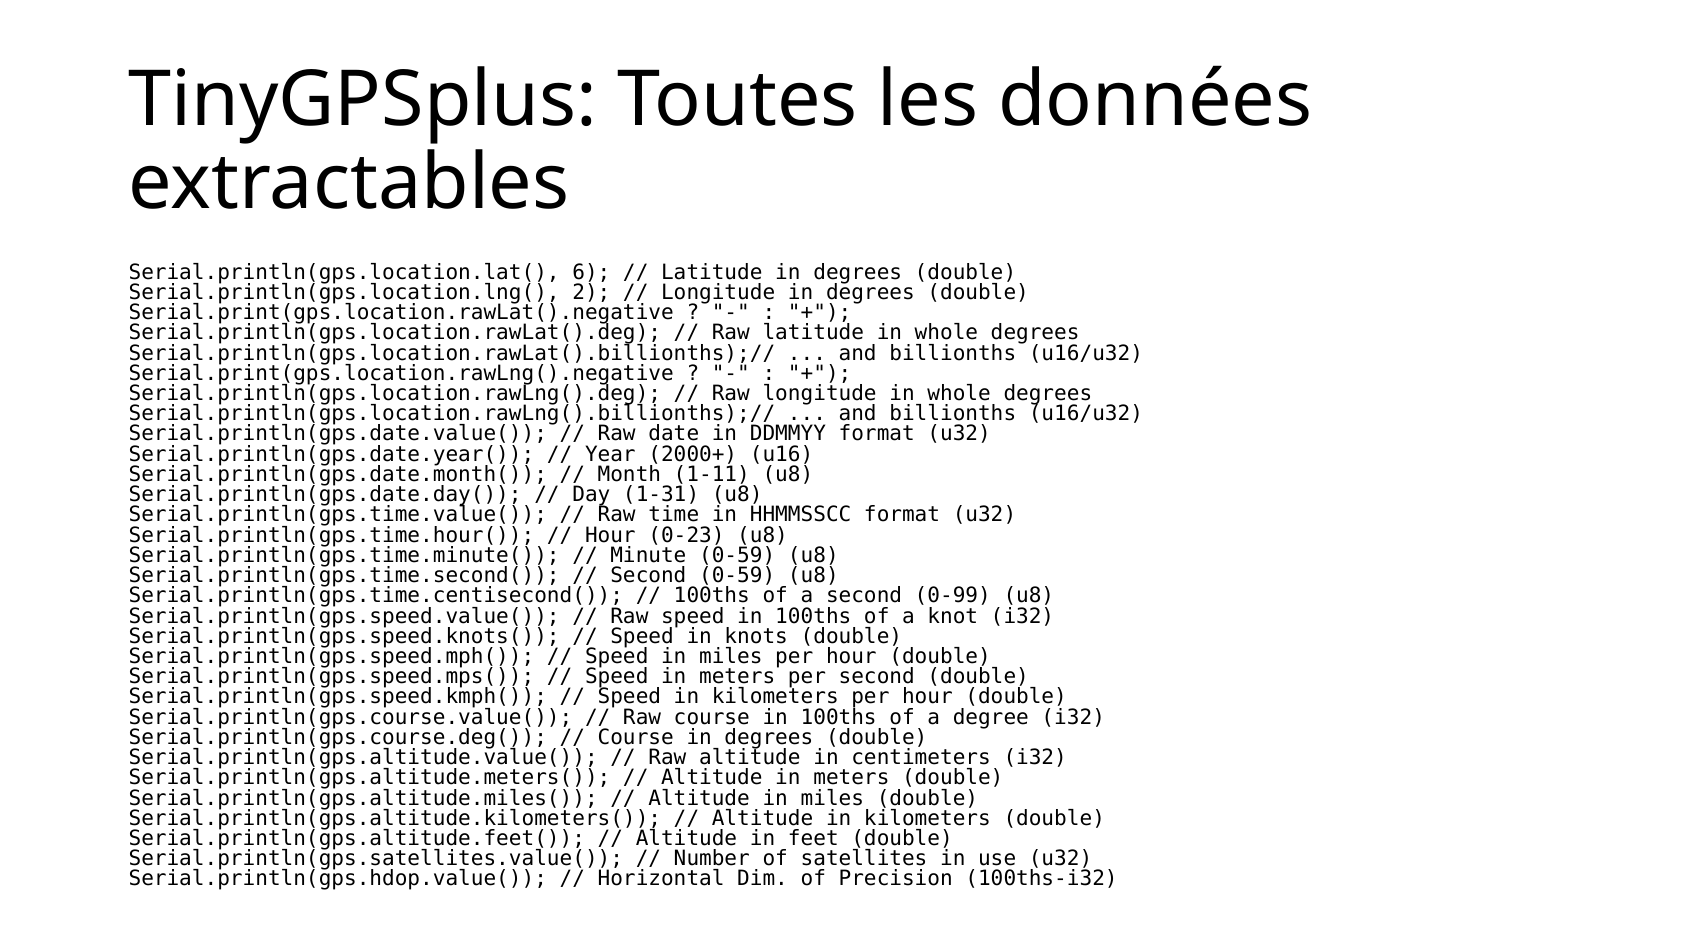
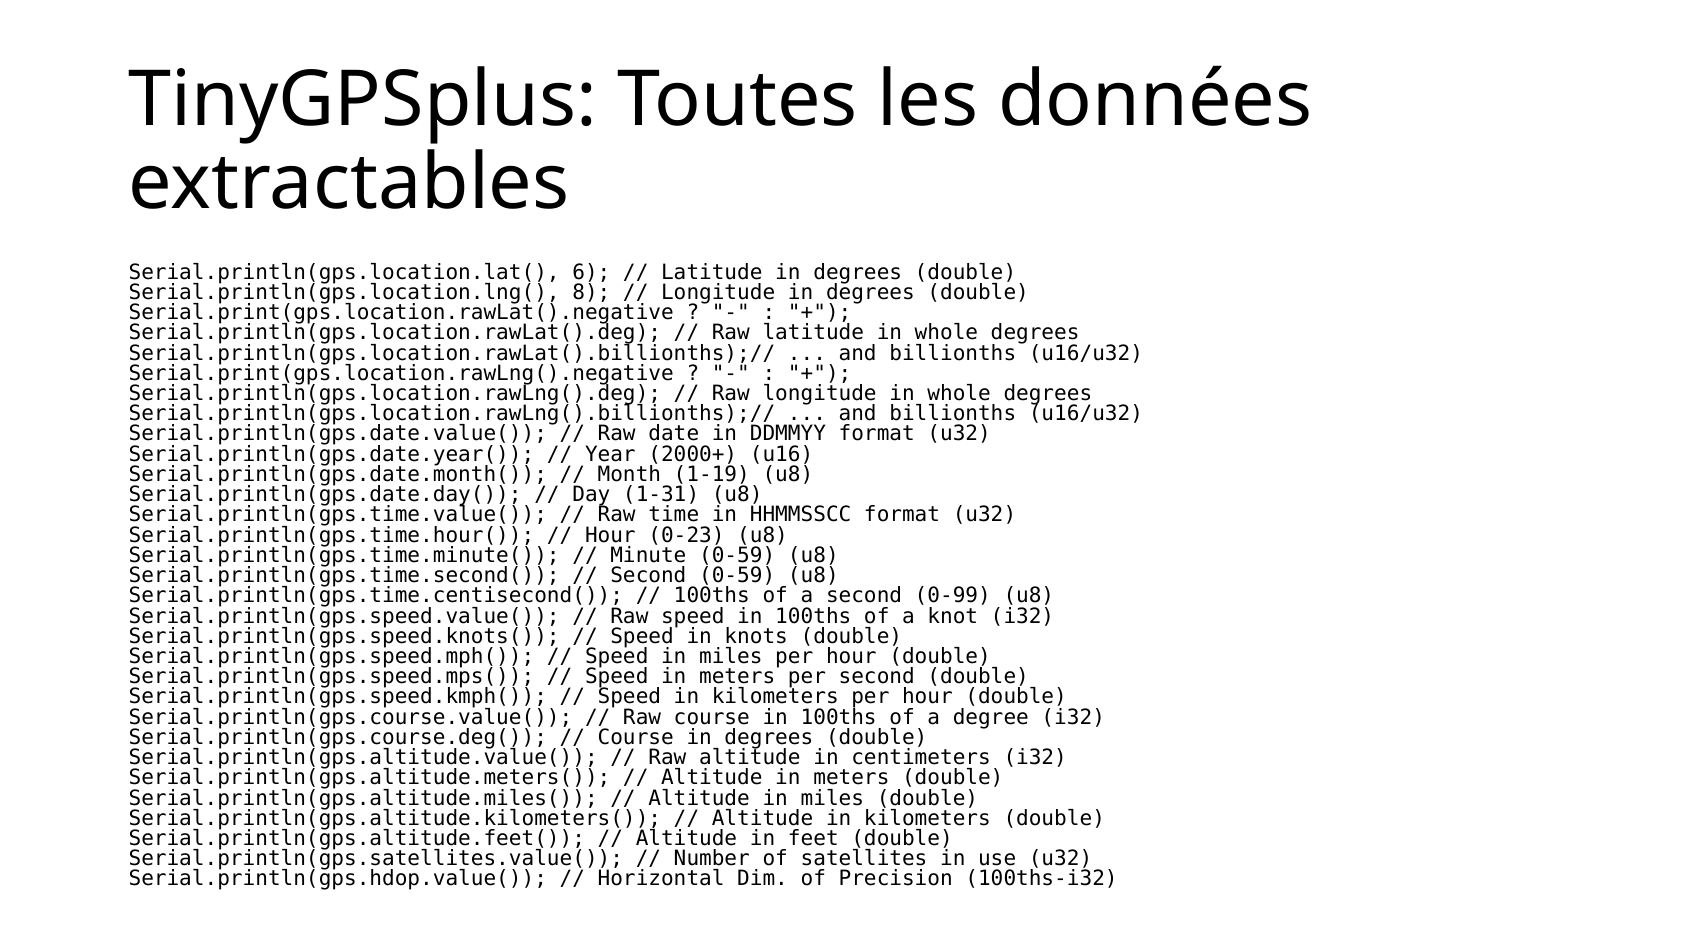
2: 2 -> 8 (591, 292)
1-11: 1-11 -> 1-19 (712, 474)
